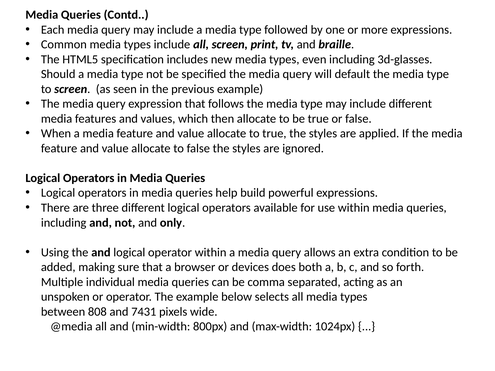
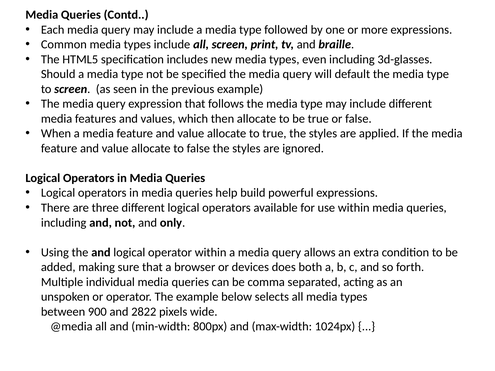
808: 808 -> 900 (97, 312)
7431: 7431 -> 2822 (144, 312)
